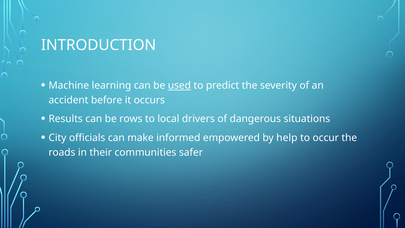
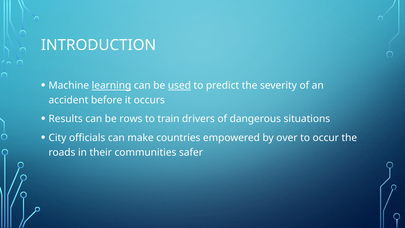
learning underline: none -> present (111, 85)
local: local -> train (168, 119)
informed: informed -> countries (178, 138)
help: help -> over (287, 138)
